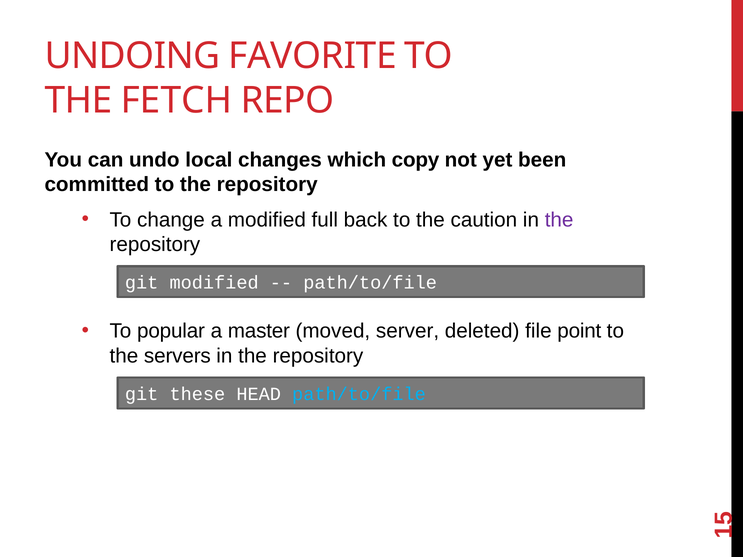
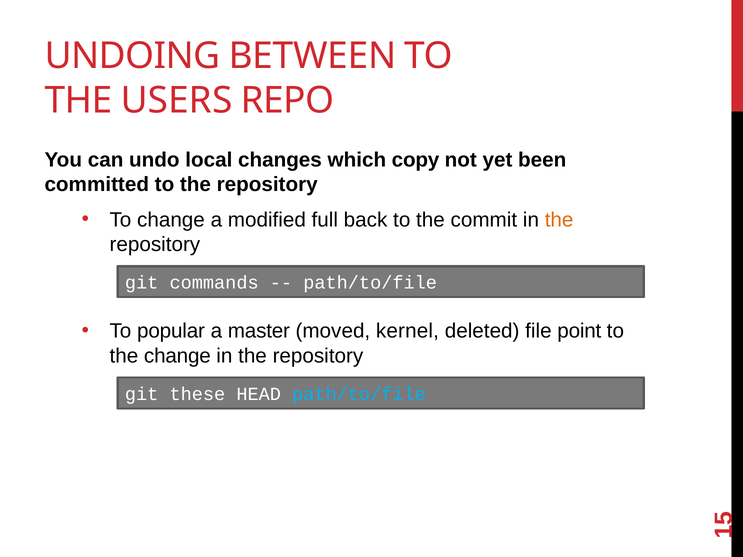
FAVORITE: FAVORITE -> BETWEEN (312, 56)
FETCH: FETCH -> USERS (176, 100)
caution: caution -> commit (484, 220)
the colour: purple -> orange (559, 220)
git modified: modified -> commands (214, 283)
server: server -> kernel (407, 331)
the servers: servers -> change (177, 356)
